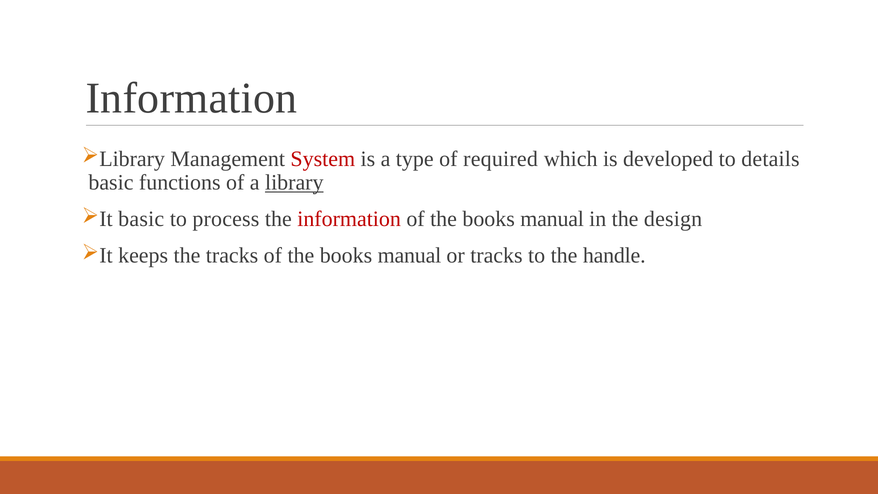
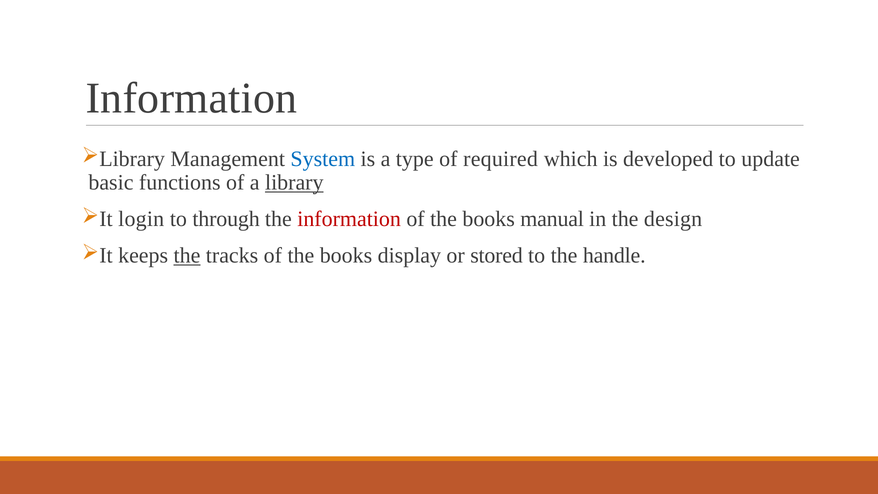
System colour: red -> blue (323, 159)
details: details -> update (771, 159)
basic: basic -> login (141, 219)
process: process -> through (226, 219)
the underline: none -> present (187, 256)
manual: manual -> display (409, 256)
or tracks: tracks -> stored (497, 256)
